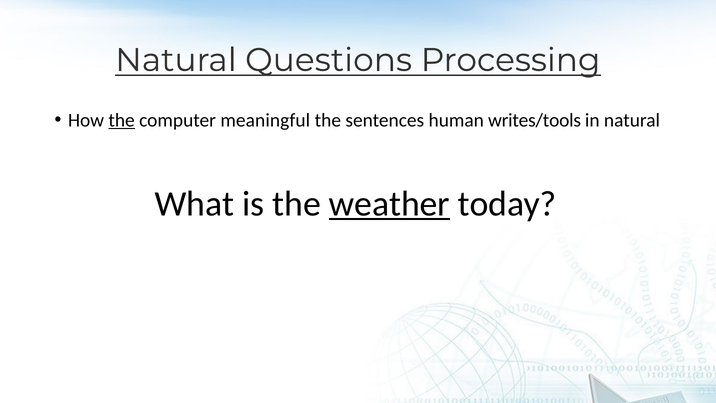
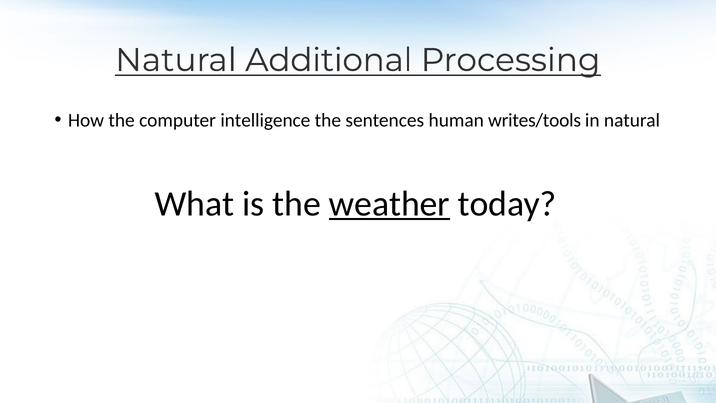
Questions: Questions -> Additional (329, 60)
the underline: present -> none (122, 120)
meaningful: meaningful -> intelligence (265, 120)
